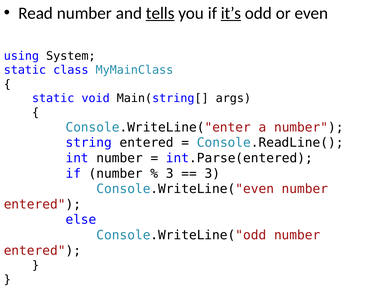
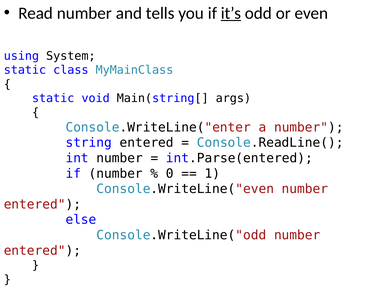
tells underline: present -> none (160, 13)
3: 3 -> 0 (170, 173)
3: 3 -> 1 (212, 173)
